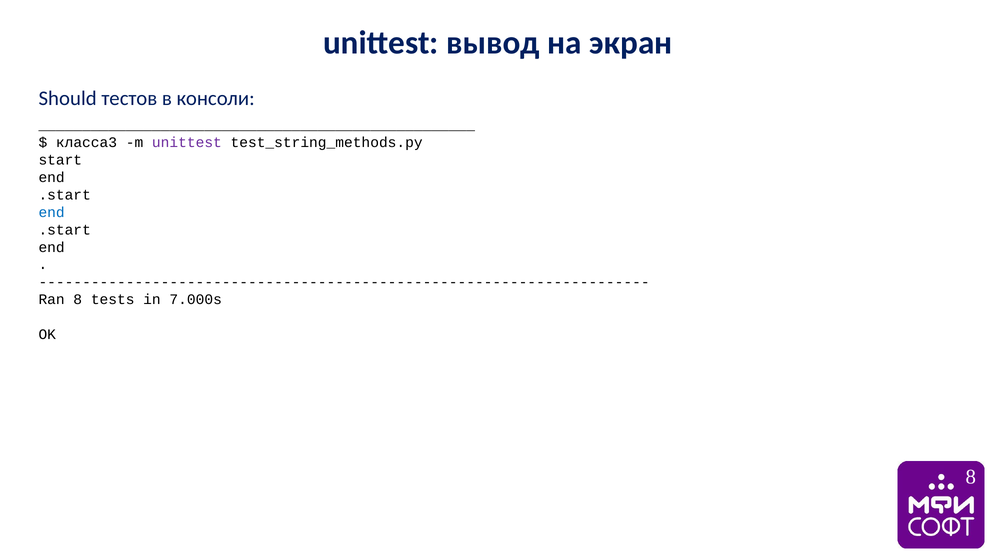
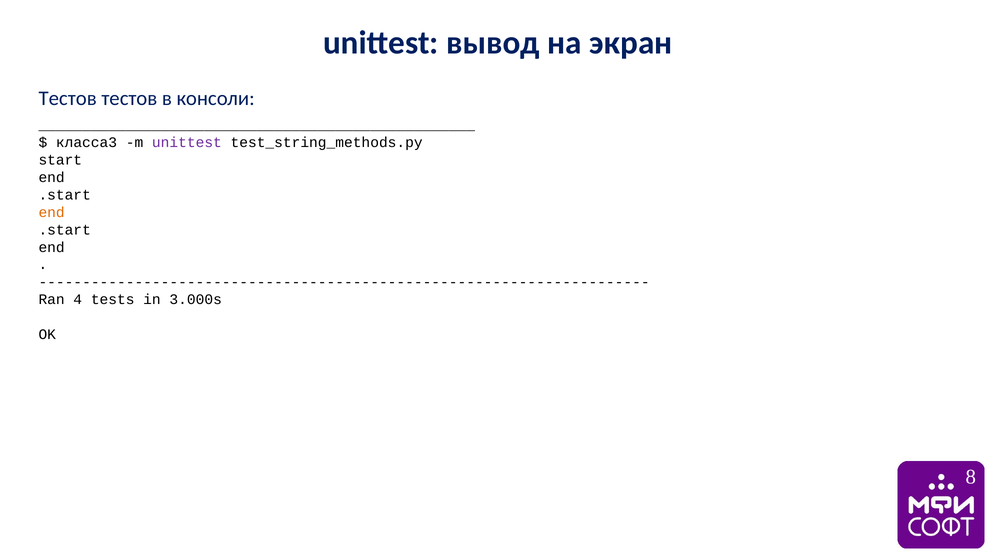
Should: Should -> Тестов (68, 98)
end colour: blue -> orange (52, 212)
Ran 8: 8 -> 4 (78, 300)
7.000s: 7.000s -> 3.000s (196, 300)
